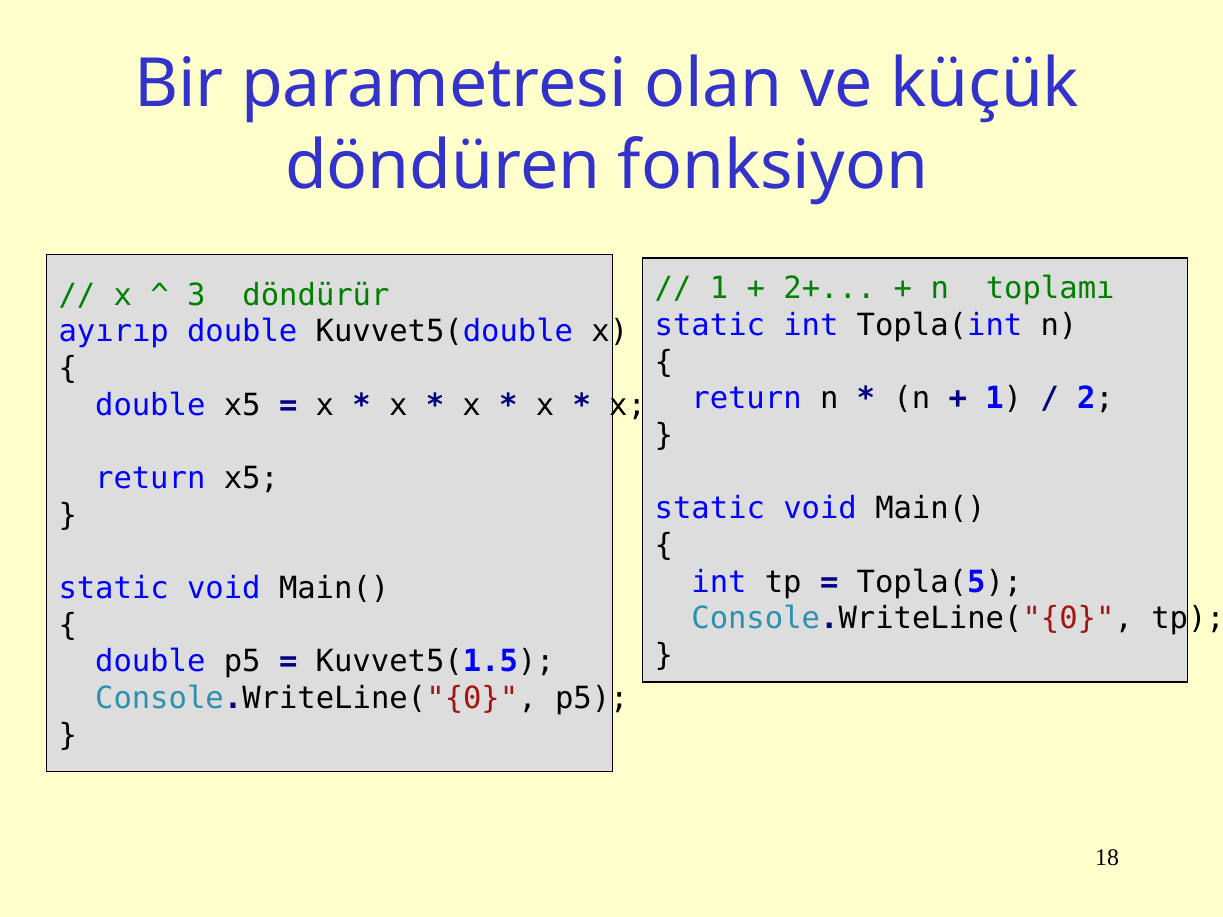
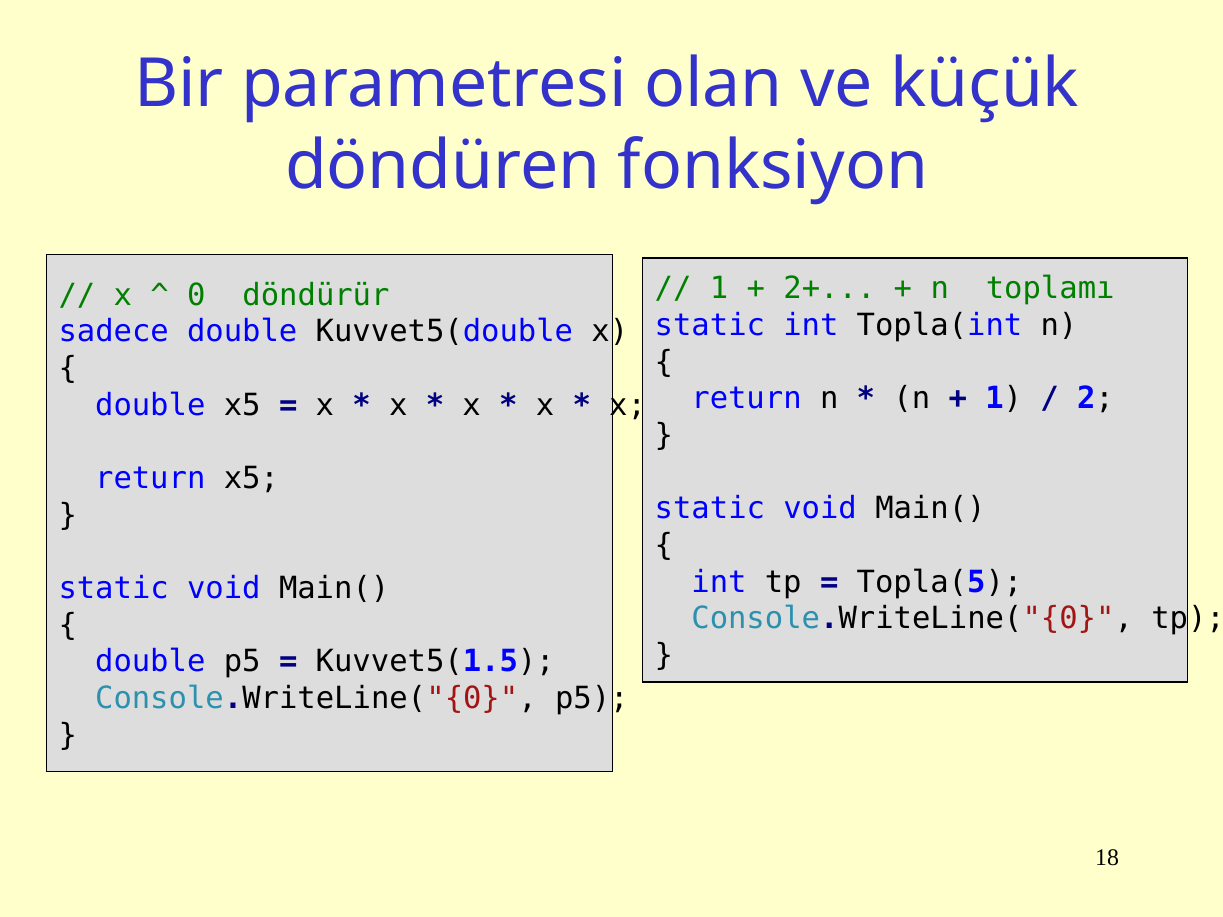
3: 3 -> 0 (196, 295)
ayırıp: ayırıp -> sadece (114, 332)
